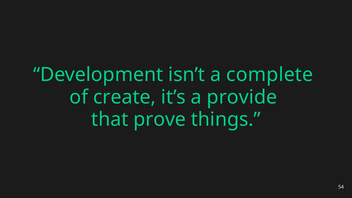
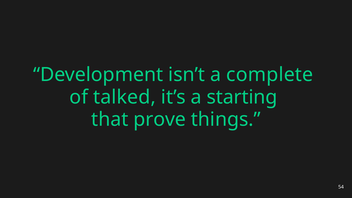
create: create -> talked (124, 97)
provide: provide -> starting (242, 97)
